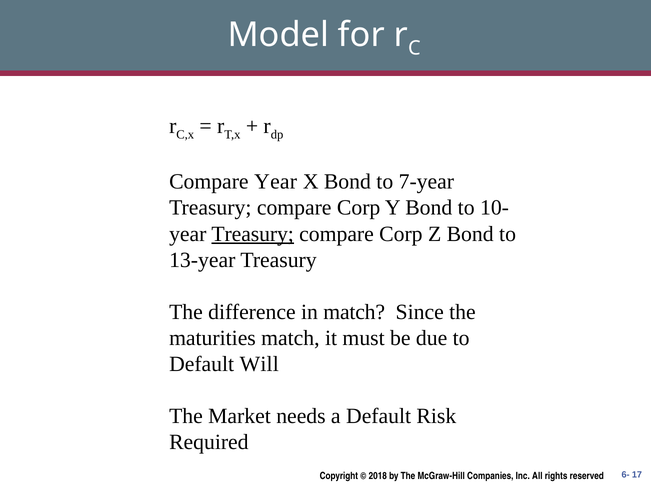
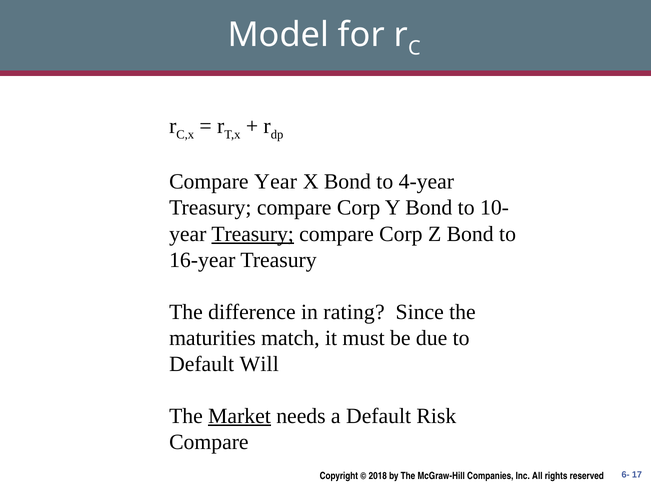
7-year: 7-year -> 4-year (426, 182)
13-year: 13-year -> 16-year (202, 260)
in match: match -> rating (354, 312)
Market underline: none -> present (239, 416)
Required: Required -> Compare (209, 442)
